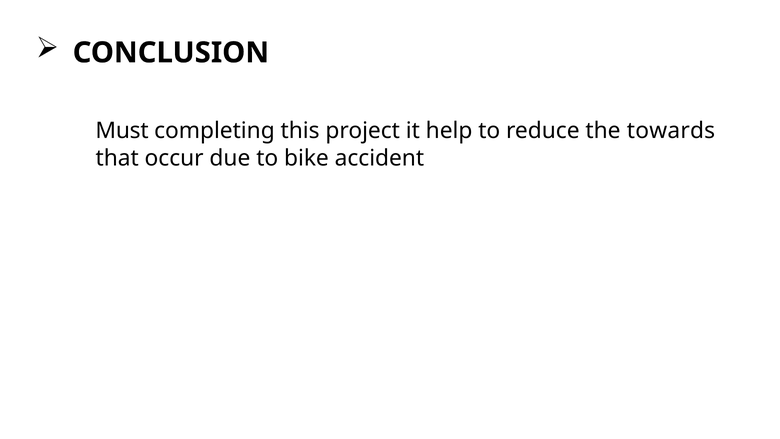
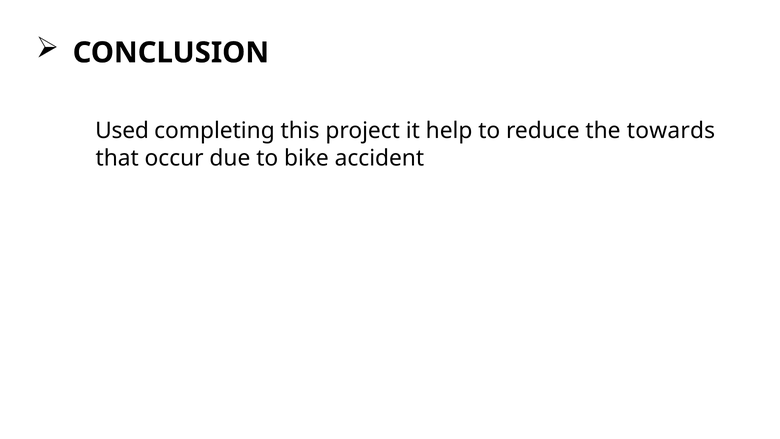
Must: Must -> Used (122, 131)
